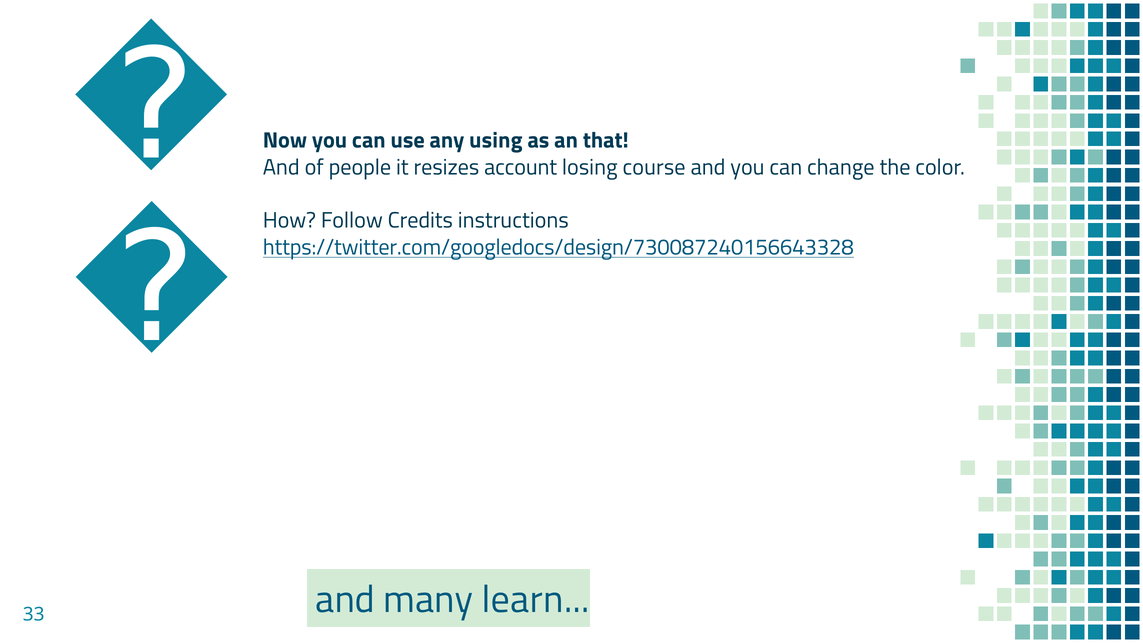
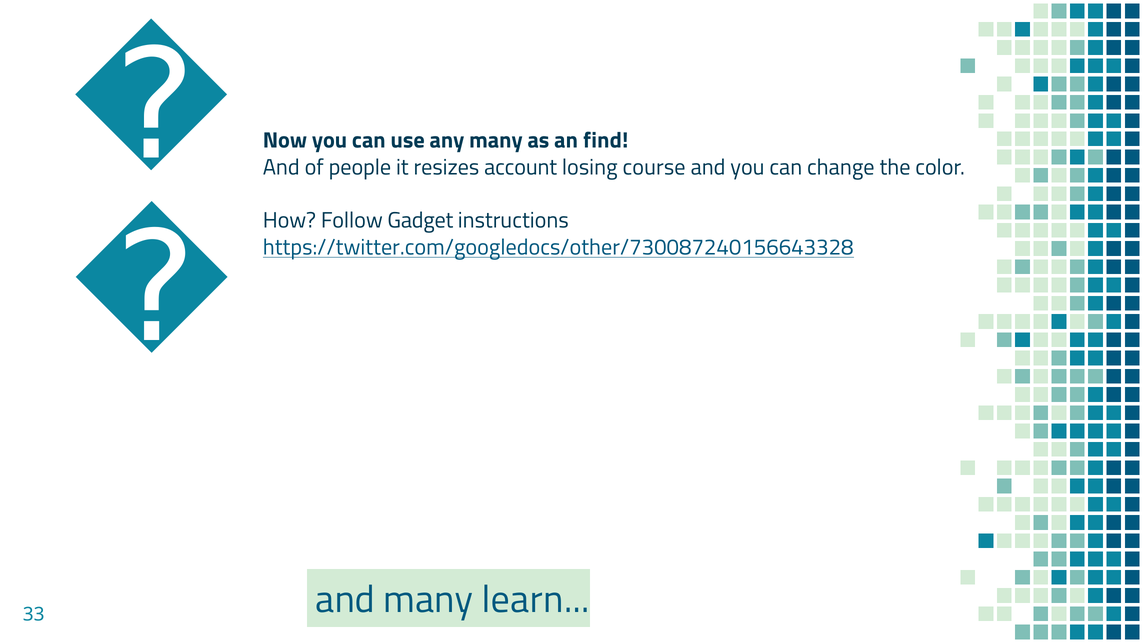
any using: using -> many (496, 141)
that: that -> find (606, 141)
Credits: Credits -> Gadget (420, 221)
https://twitter.com/googledocs/design/730087240156643328: https://twitter.com/googledocs/design/730087240156643328 -> https://twitter.com/googledocs/other/730087240156643328 (558, 247)
